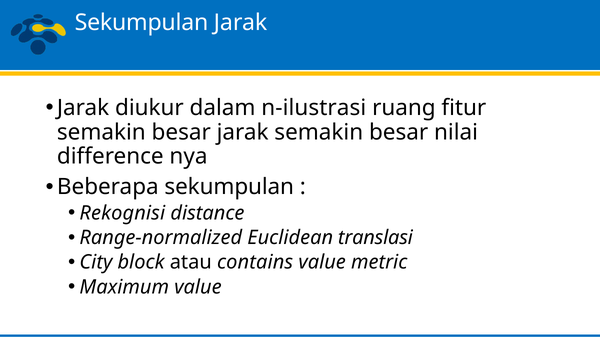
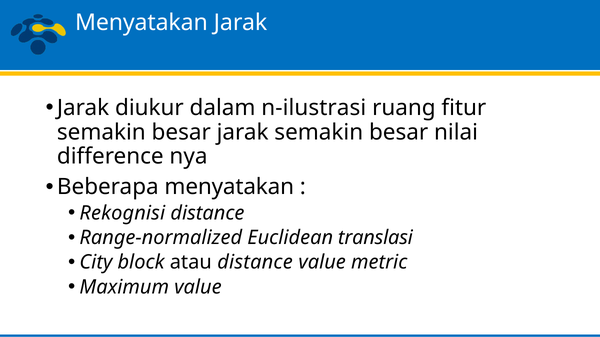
Sekumpulan: Sekumpulan -> Menyatakan (141, 23)
Beberapa sekumpulan: sekumpulan -> menyatakan (229, 187)
atau contains: contains -> distance (255, 263)
